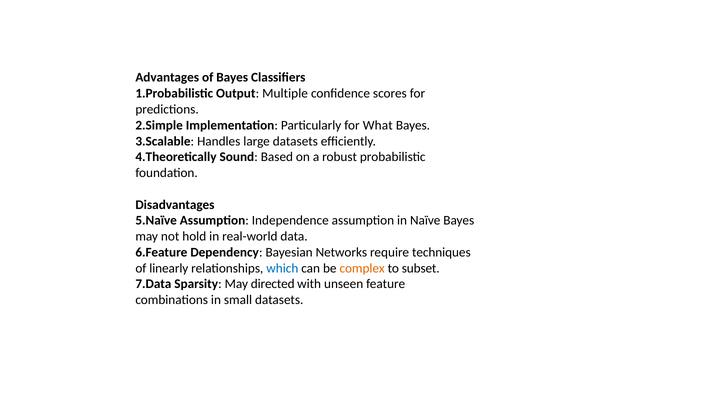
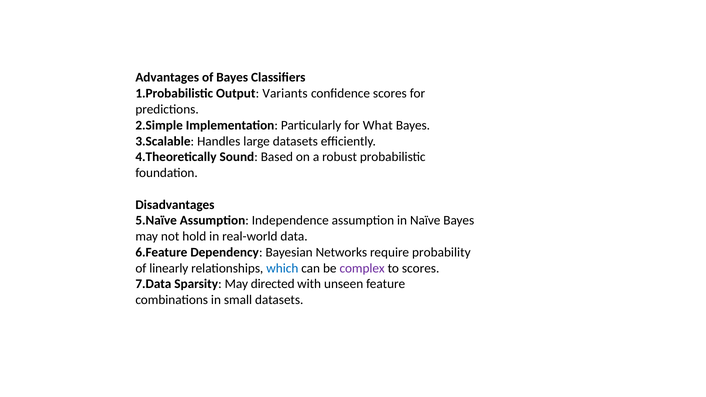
Multiple: Multiple -> Variants (285, 94)
techniques: techniques -> probability (441, 252)
complex colour: orange -> purple (362, 268)
to subset: subset -> scores (421, 268)
